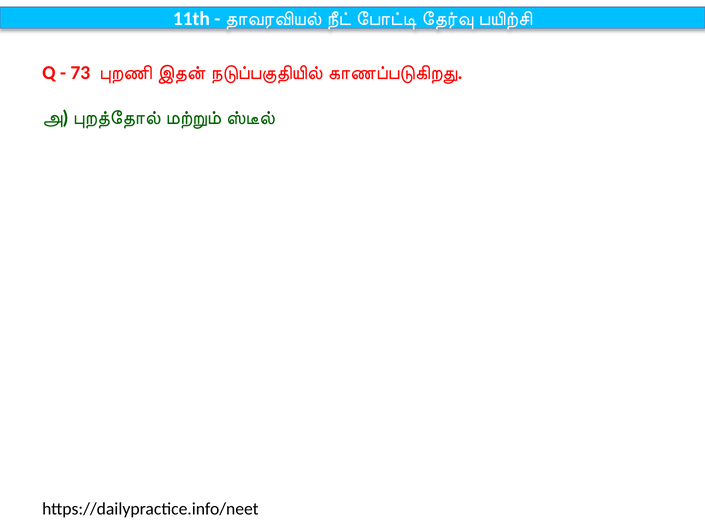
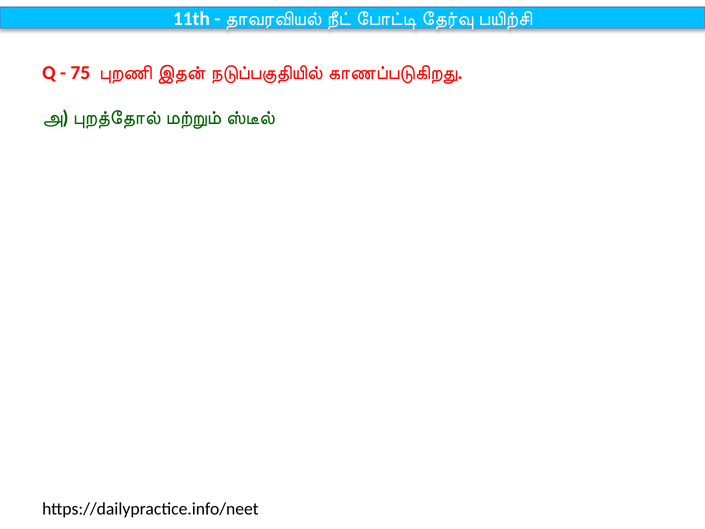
73: 73 -> 75 (80, 73)
